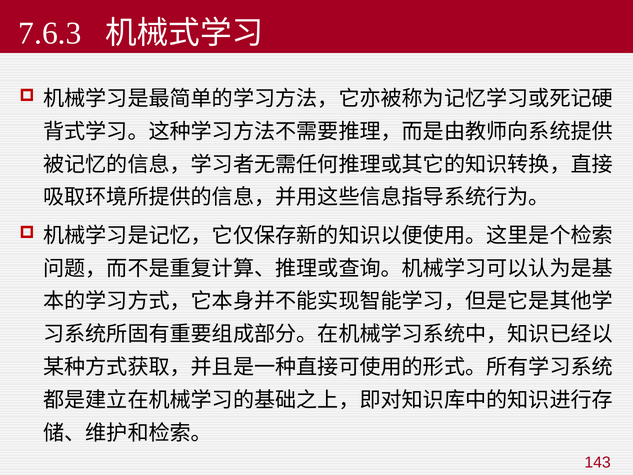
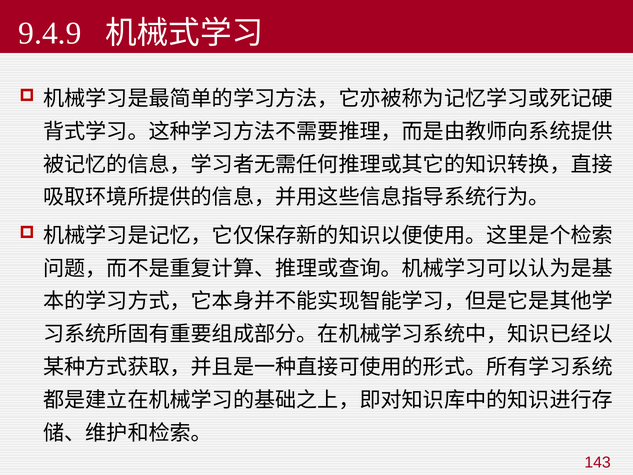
7.6.3: 7.6.3 -> 9.4.9 (50, 33)
